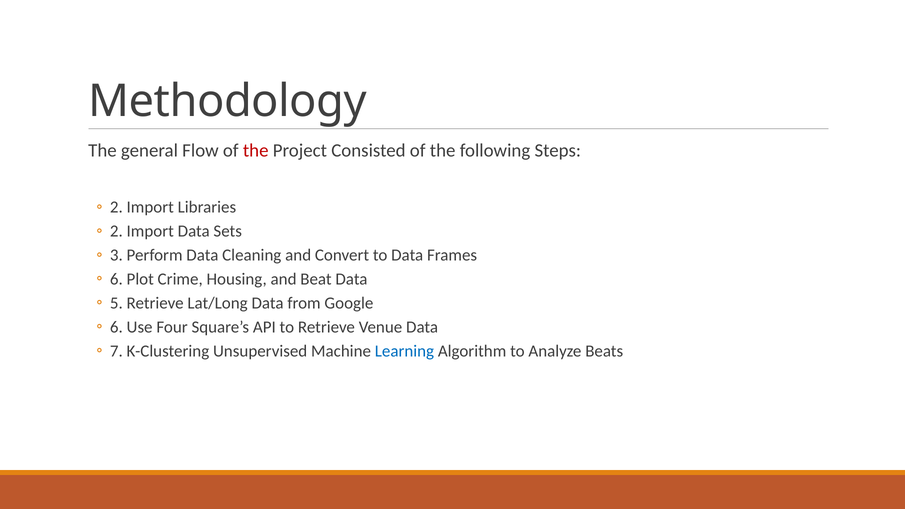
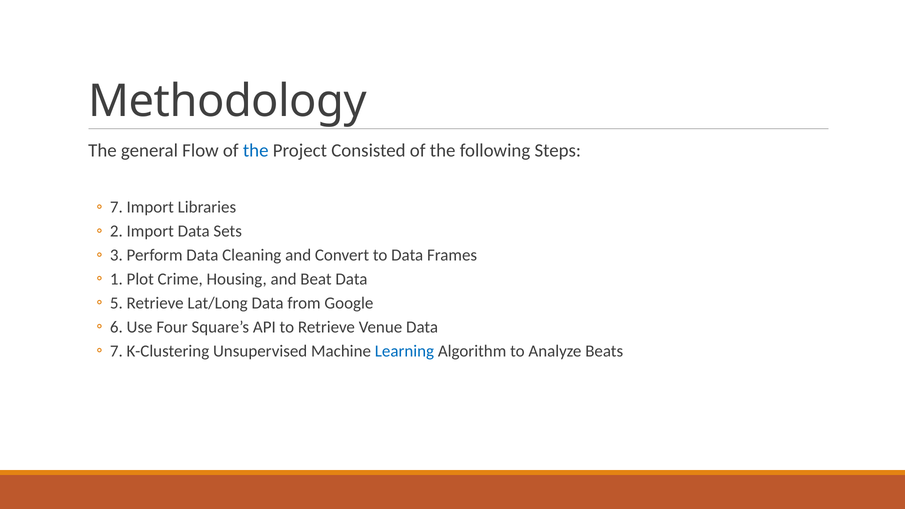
the colour: red -> blue (256, 150)
2: 2 -> 7 (116, 207)
6: 6 -> 1 (116, 279)
